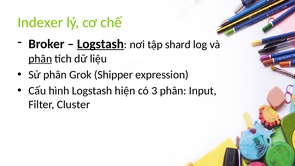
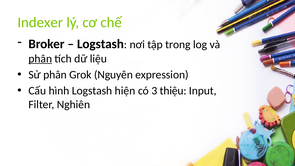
Logstash underline: present -> none (101, 44)
shard: shard -> trong (178, 45)
Shipper: Shipper -> Nguyên (113, 75)
3 phân: phân -> thiệu (173, 91)
Cluster: Cluster -> Nghiên (73, 104)
